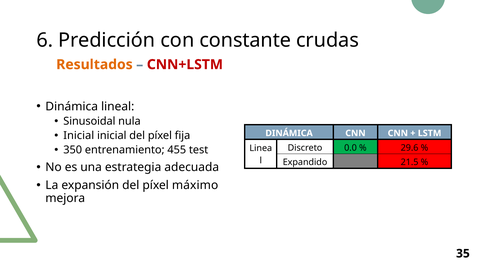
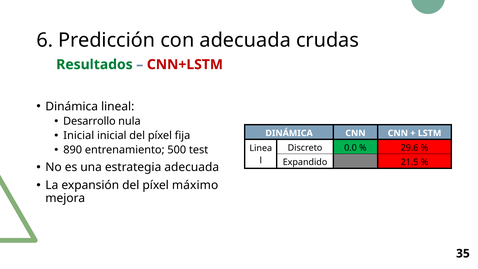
con constante: constante -> adecuada (245, 40)
Resultados colour: orange -> green (94, 65)
Sinusoidal: Sinusoidal -> Desarrollo (89, 121)
350: 350 -> 890 (73, 150)
455: 455 -> 500 (177, 150)
